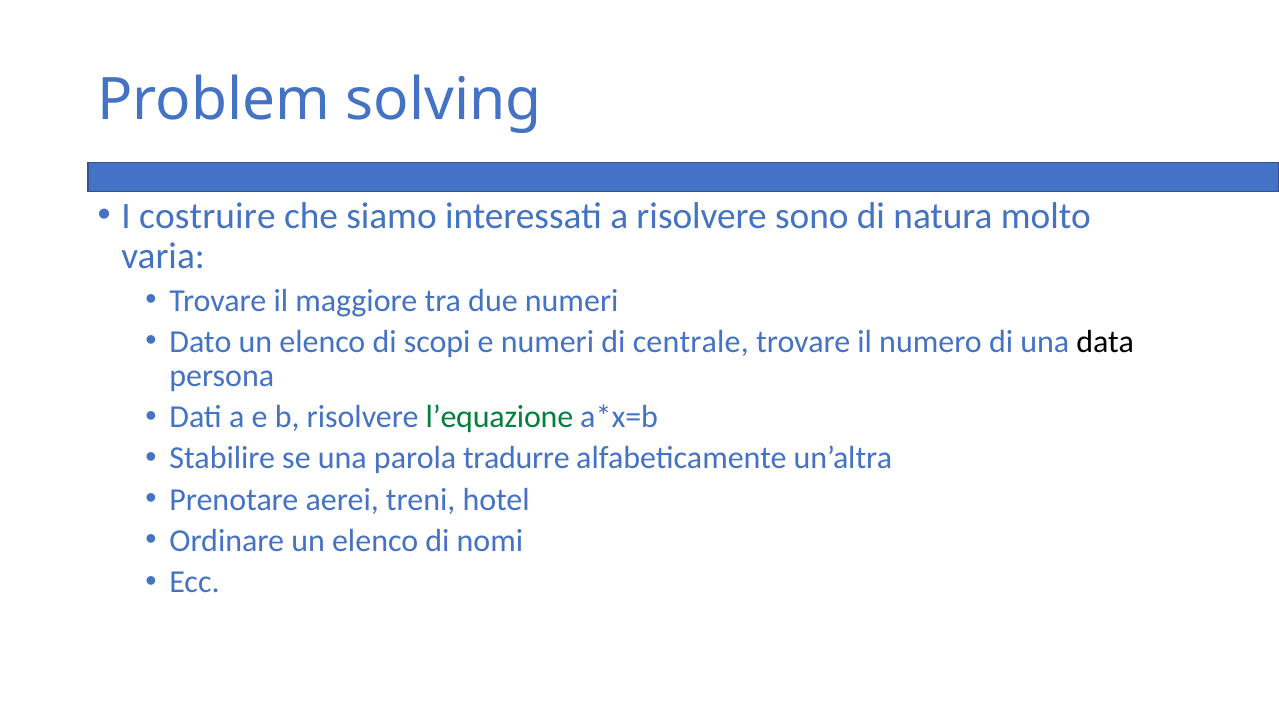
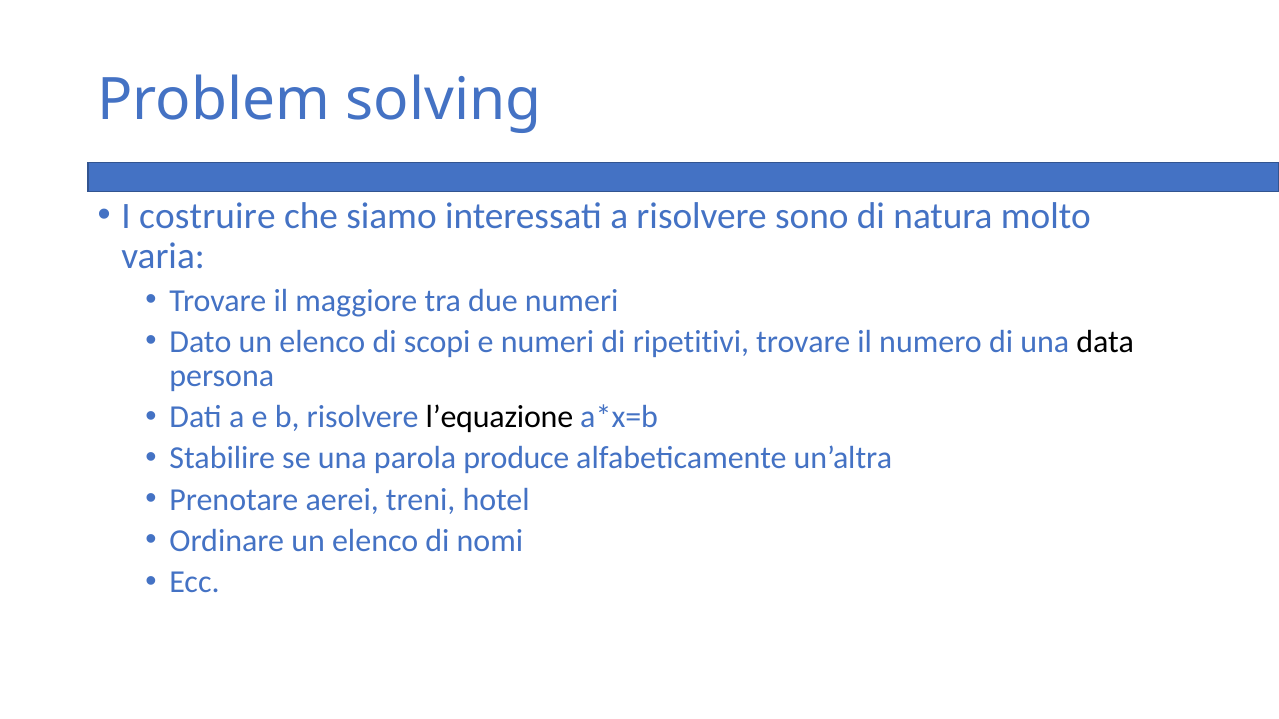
centrale: centrale -> ripetitivi (691, 342)
l’equazione colour: green -> black (499, 417)
tradurre: tradurre -> produce (516, 459)
